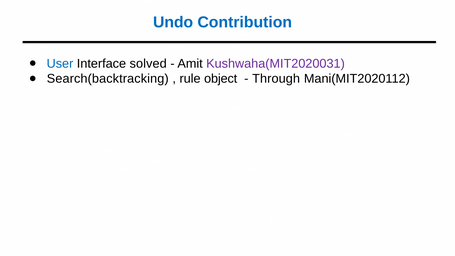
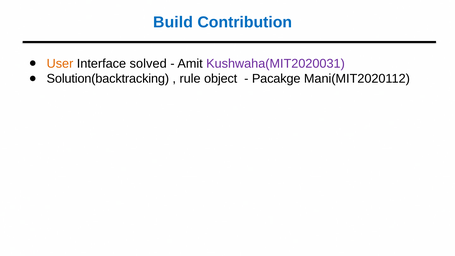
Undo: Undo -> Build (173, 22)
User colour: blue -> orange (60, 64)
Search(backtracking: Search(backtracking -> Solution(backtracking (108, 79)
Through: Through -> Pacakge (276, 79)
